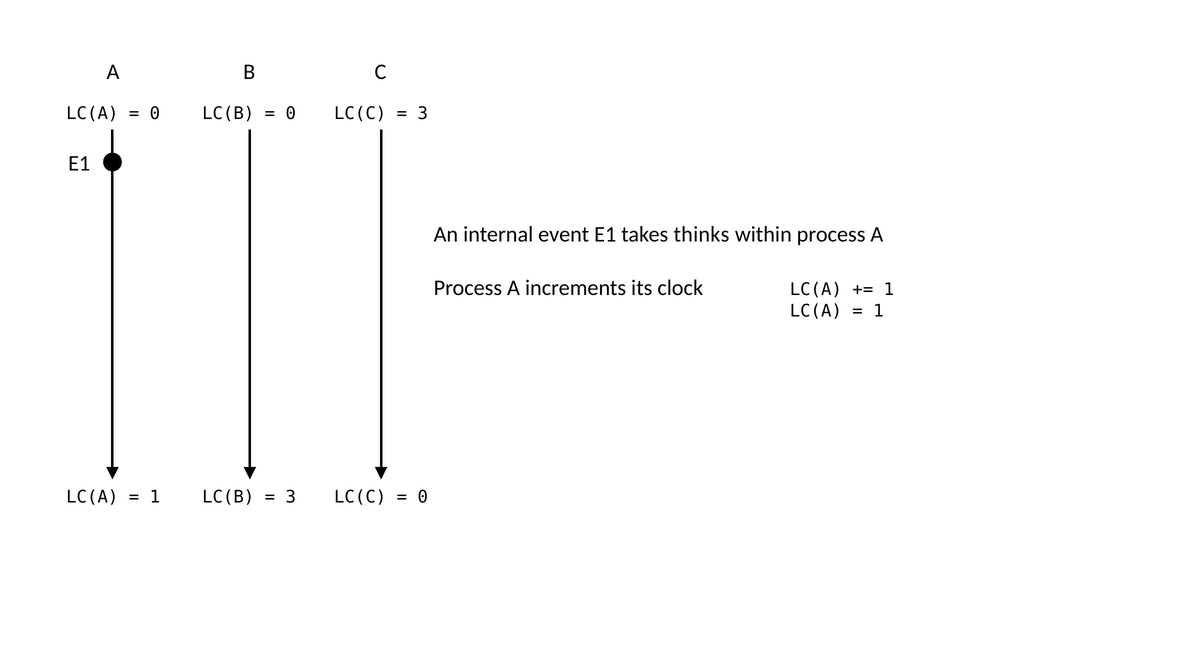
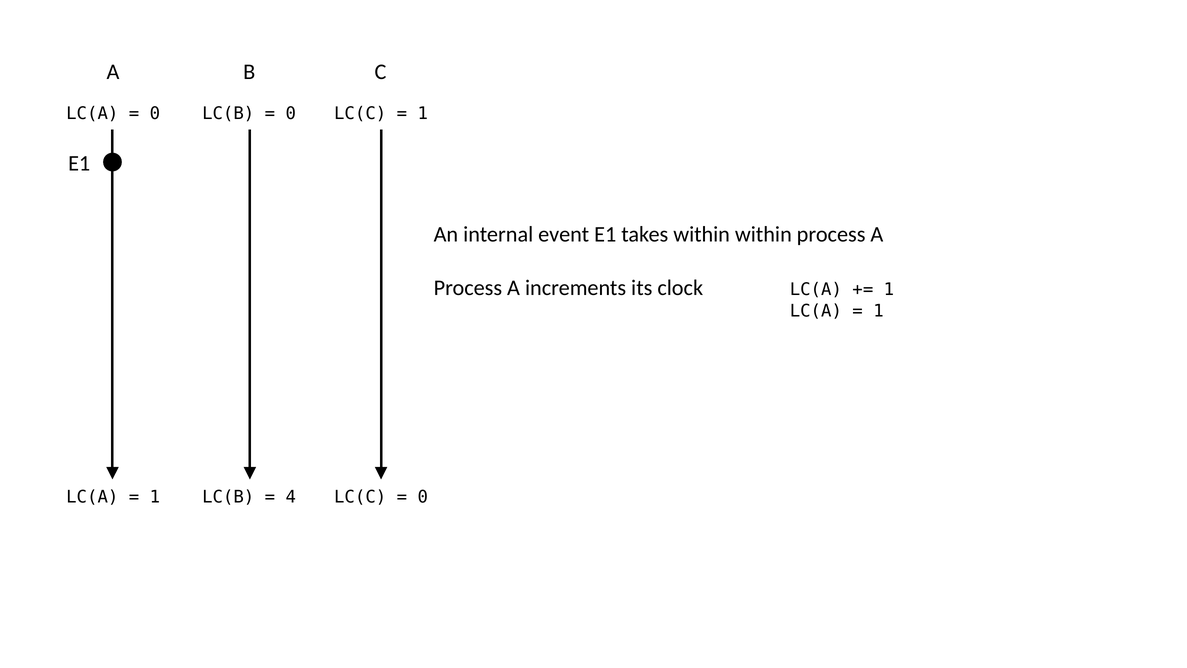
3: 3 -> 1 (423, 113)
takes thinks: thinks -> within (702, 234)
3: 3 -> 4 (291, 497)
